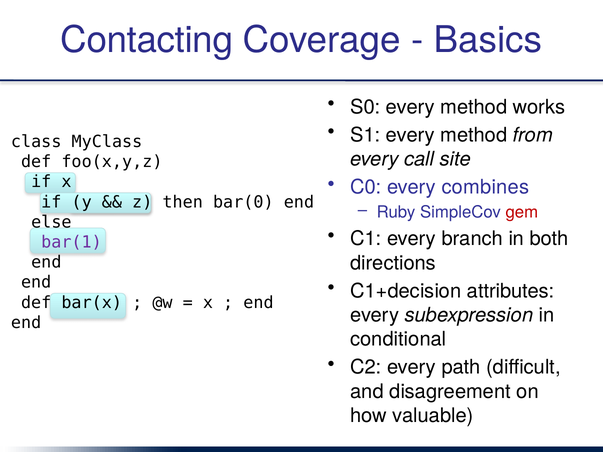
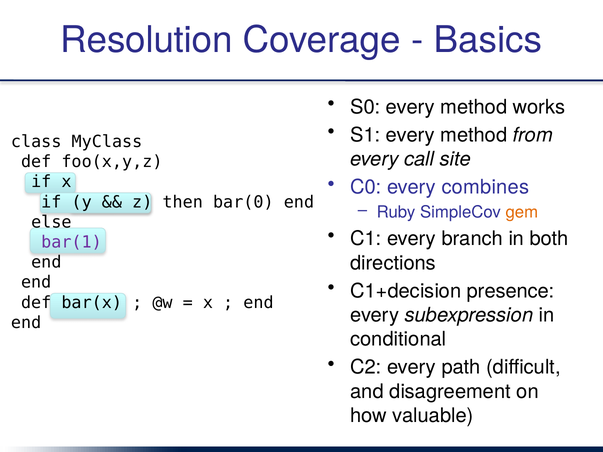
Contacting: Contacting -> Resolution (147, 40)
gem colour: red -> orange (522, 213)
attributes: attributes -> presence (511, 291)
